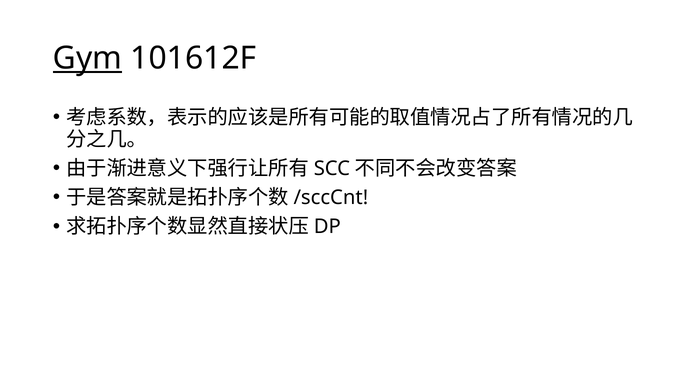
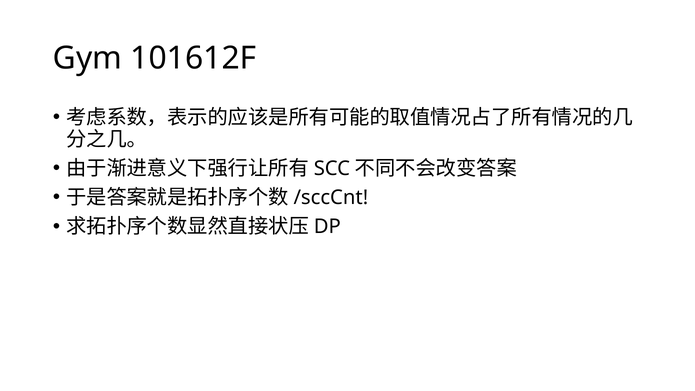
Gym underline: present -> none (88, 58)
